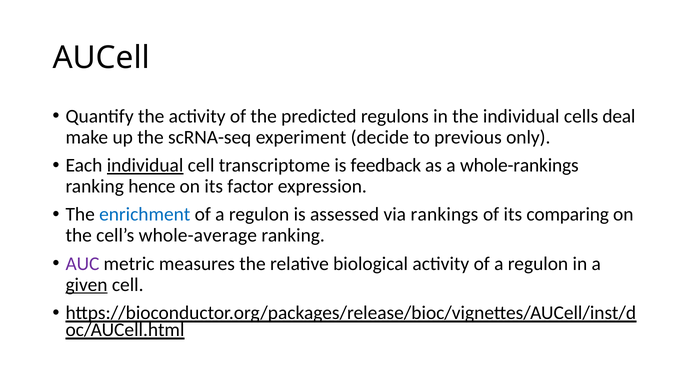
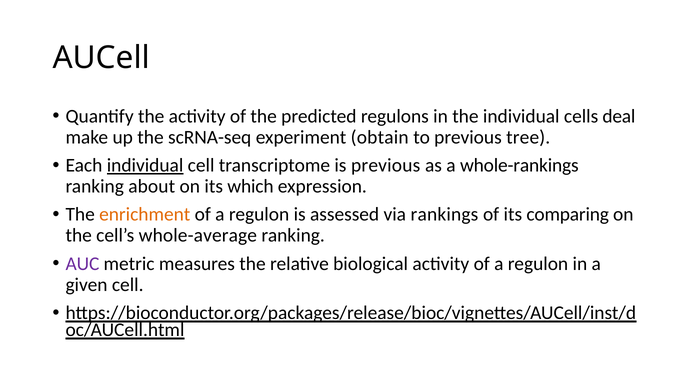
decide: decide -> obtain (380, 137)
only: only -> tree (528, 137)
is feedback: feedback -> previous (386, 165)
hence: hence -> about (152, 186)
factor: factor -> which (250, 186)
enrichment colour: blue -> orange (145, 215)
given underline: present -> none (87, 285)
